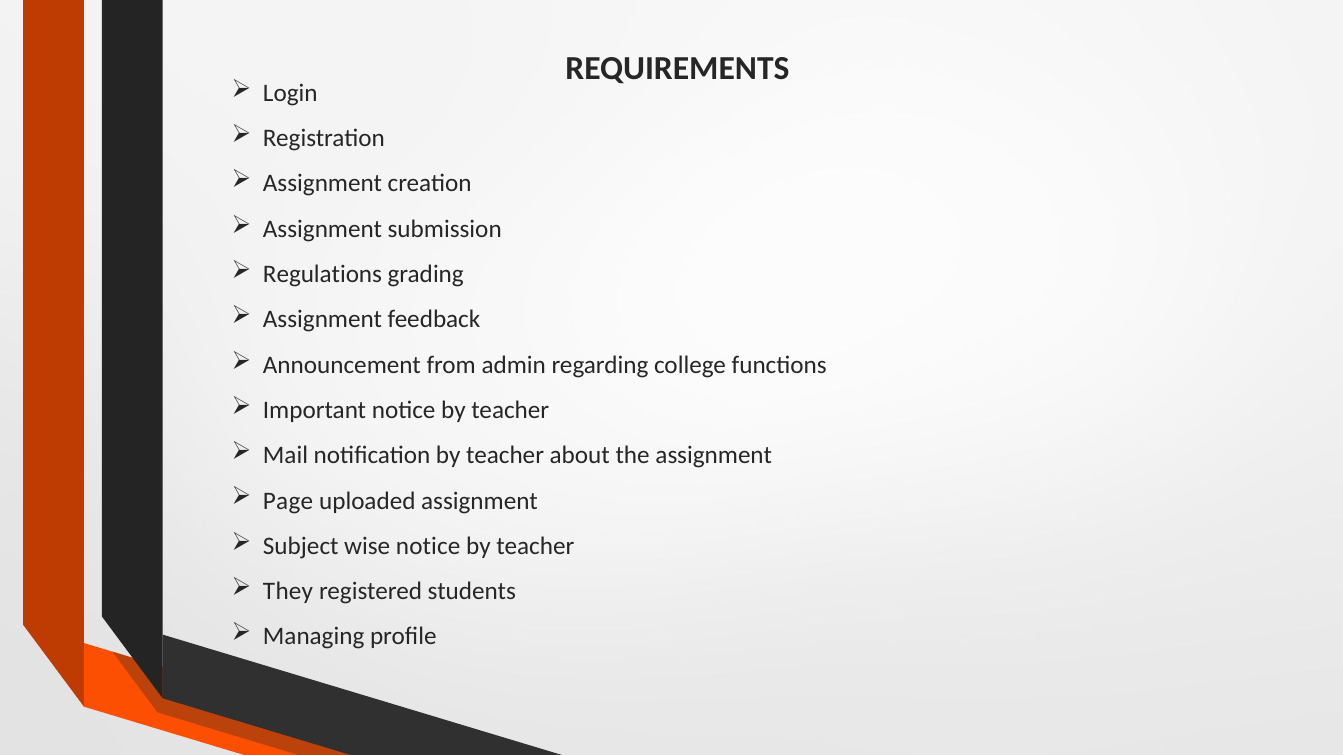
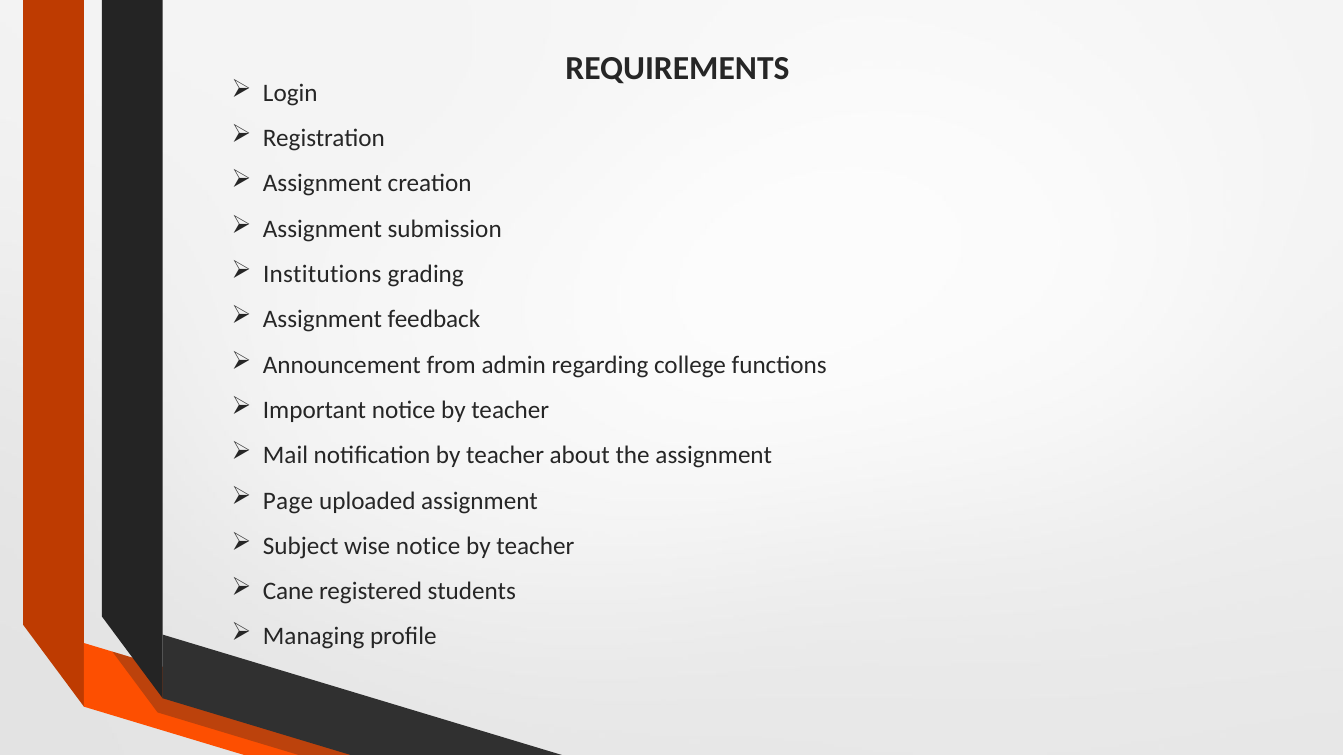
Regulations: Regulations -> Institutions (322, 274)
They: They -> Cane (288, 592)
